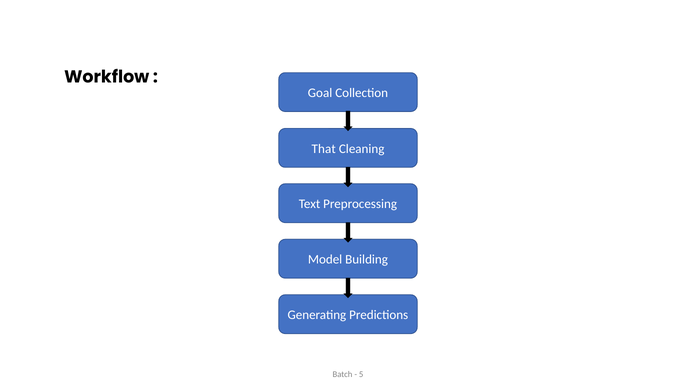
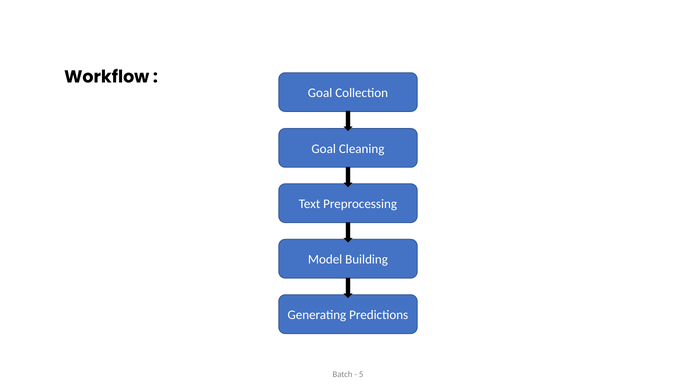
That: That -> Goal (324, 149)
